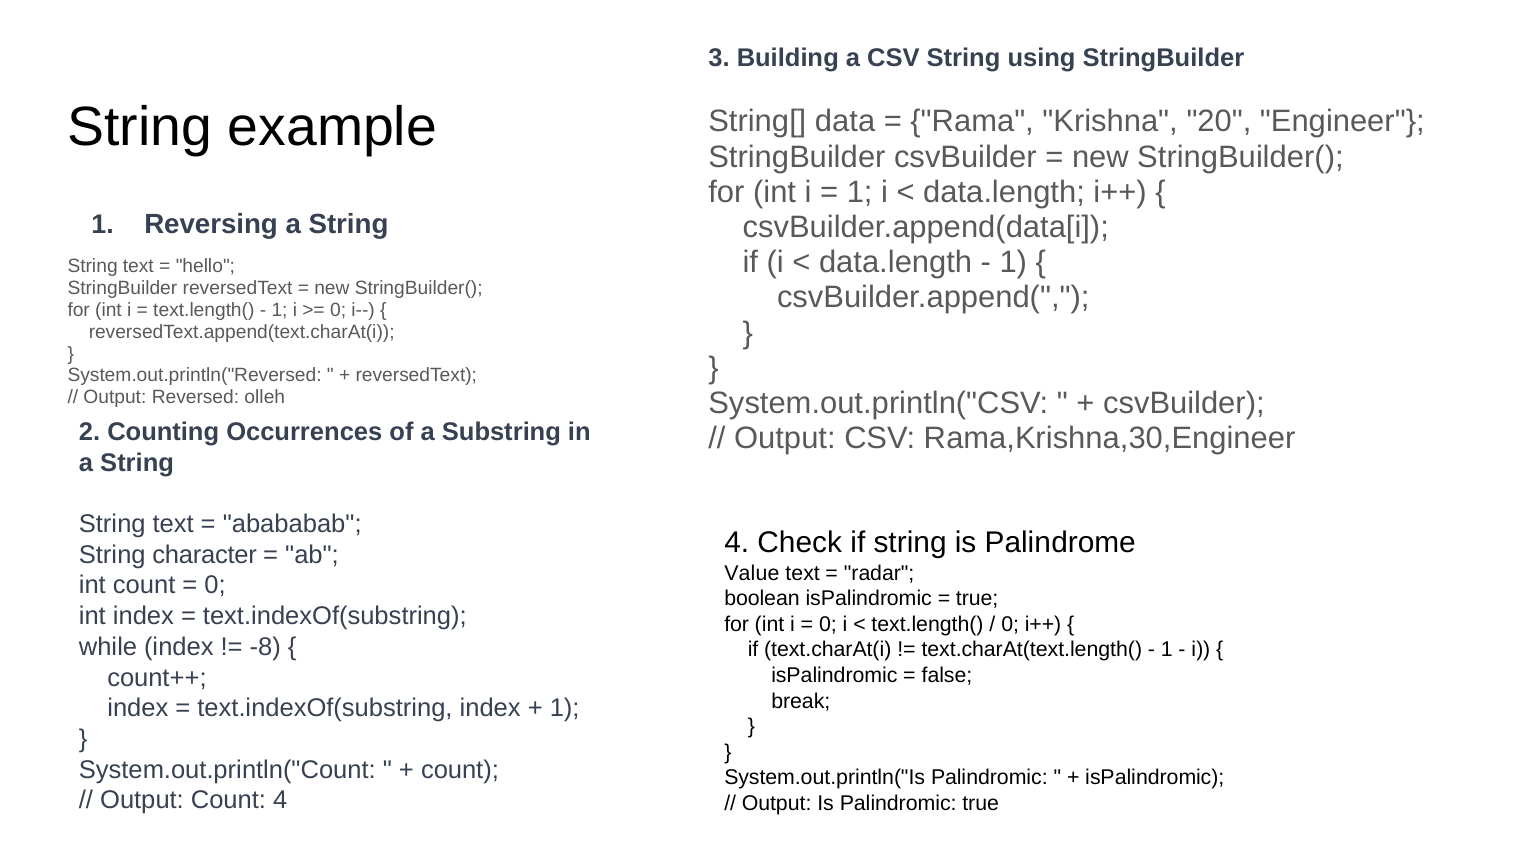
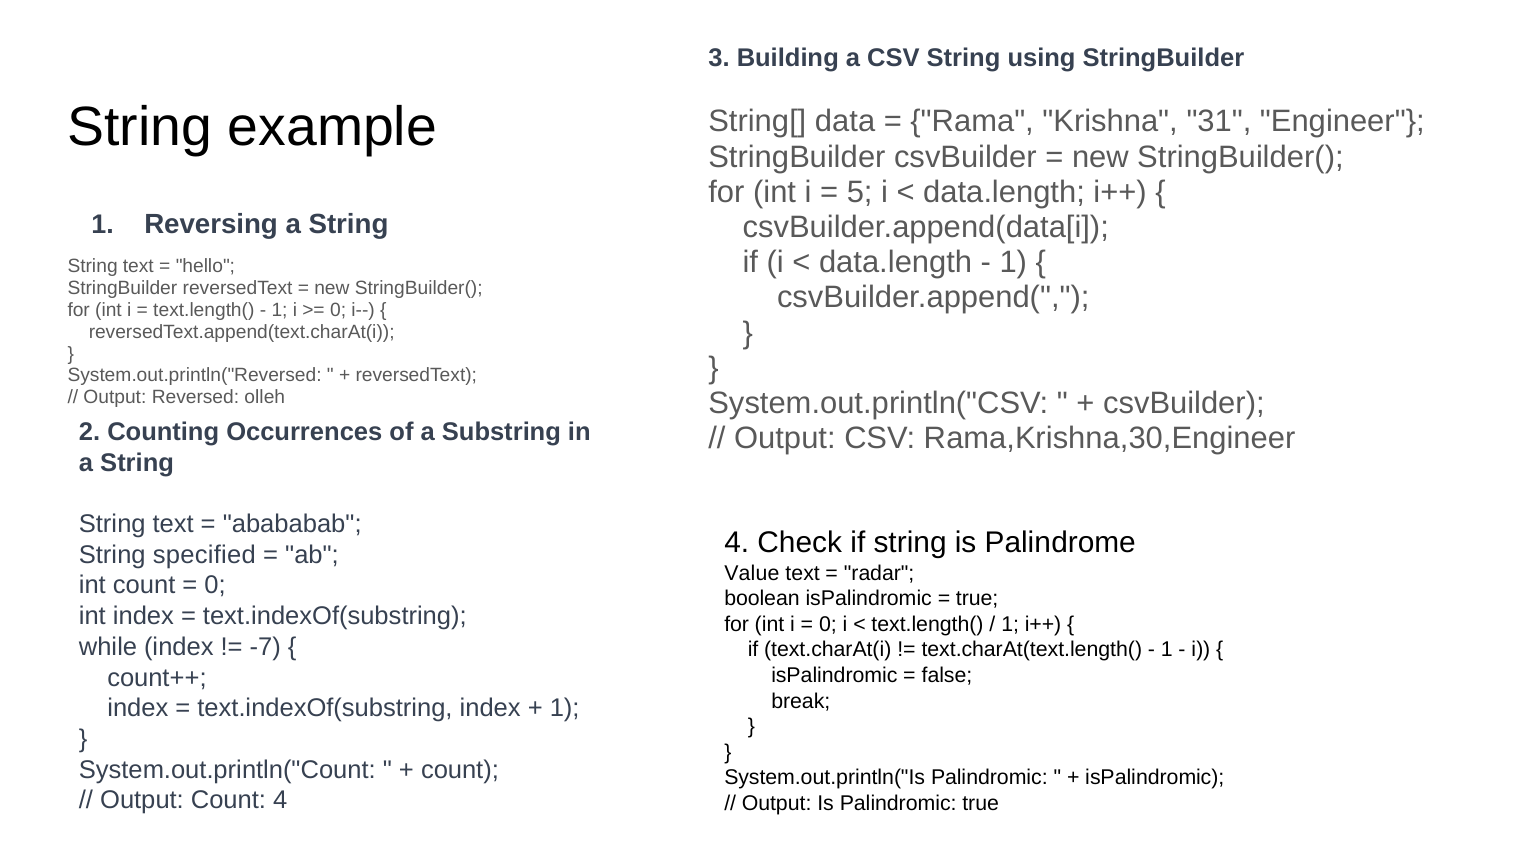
20: 20 -> 31 (1219, 122)
1: 1 -> 5 (860, 192)
character: character -> specified (204, 555)
0: 0 -> 1 (1010, 624)
-8: -8 -> -7 (265, 647)
